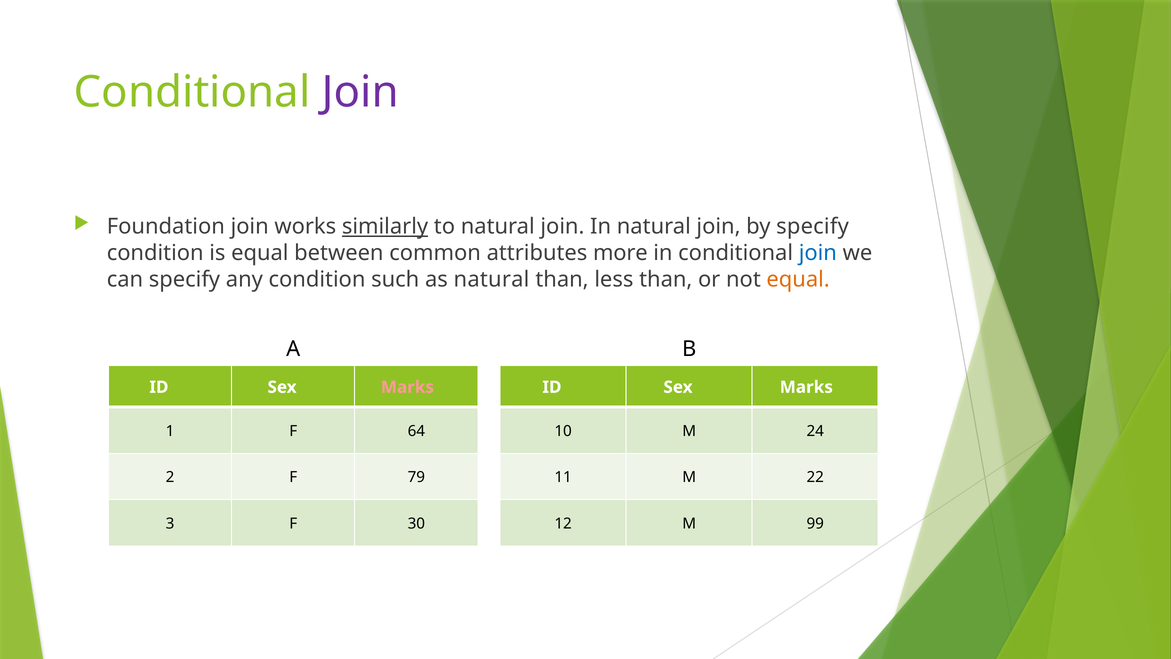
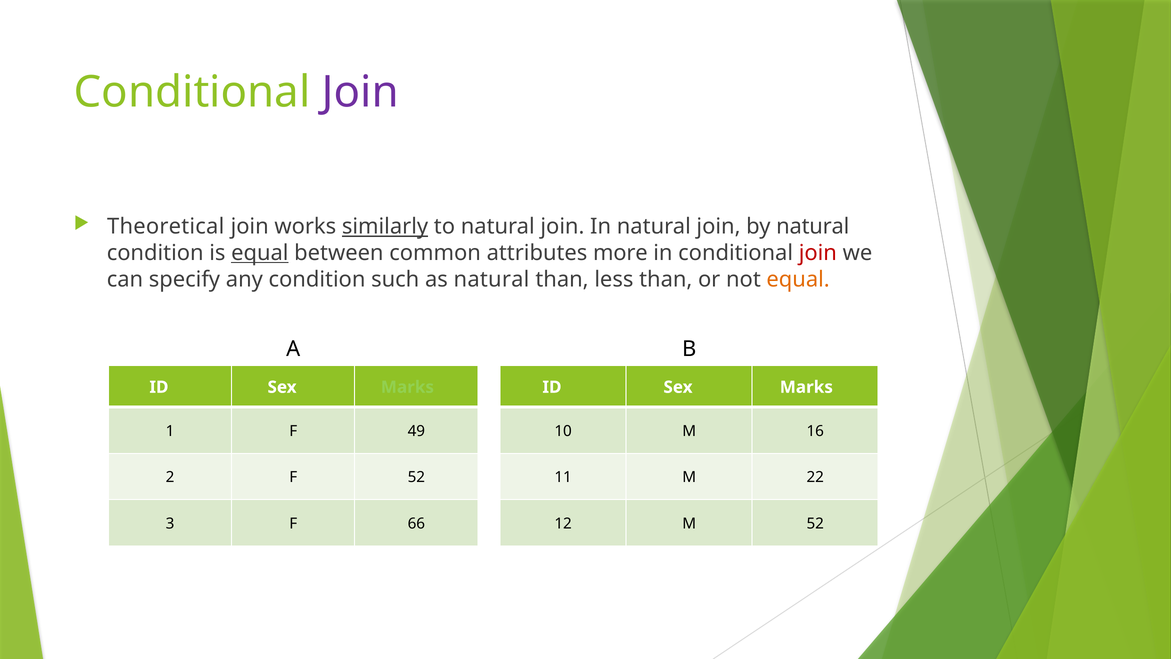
Foundation: Foundation -> Theoretical (166, 227)
by specify: specify -> natural (813, 227)
equal underline: none -> present (260, 253)
join colour: blue -> red (818, 253)
Marks colour: pink -> light green (407, 387)
64: 64 -> 49 (416, 431)
24: 24 -> 16 (815, 431)
F 79: 79 -> 52 (416, 477)
30: 30 -> 66 (416, 523)
M 99: 99 -> 52 (815, 523)
